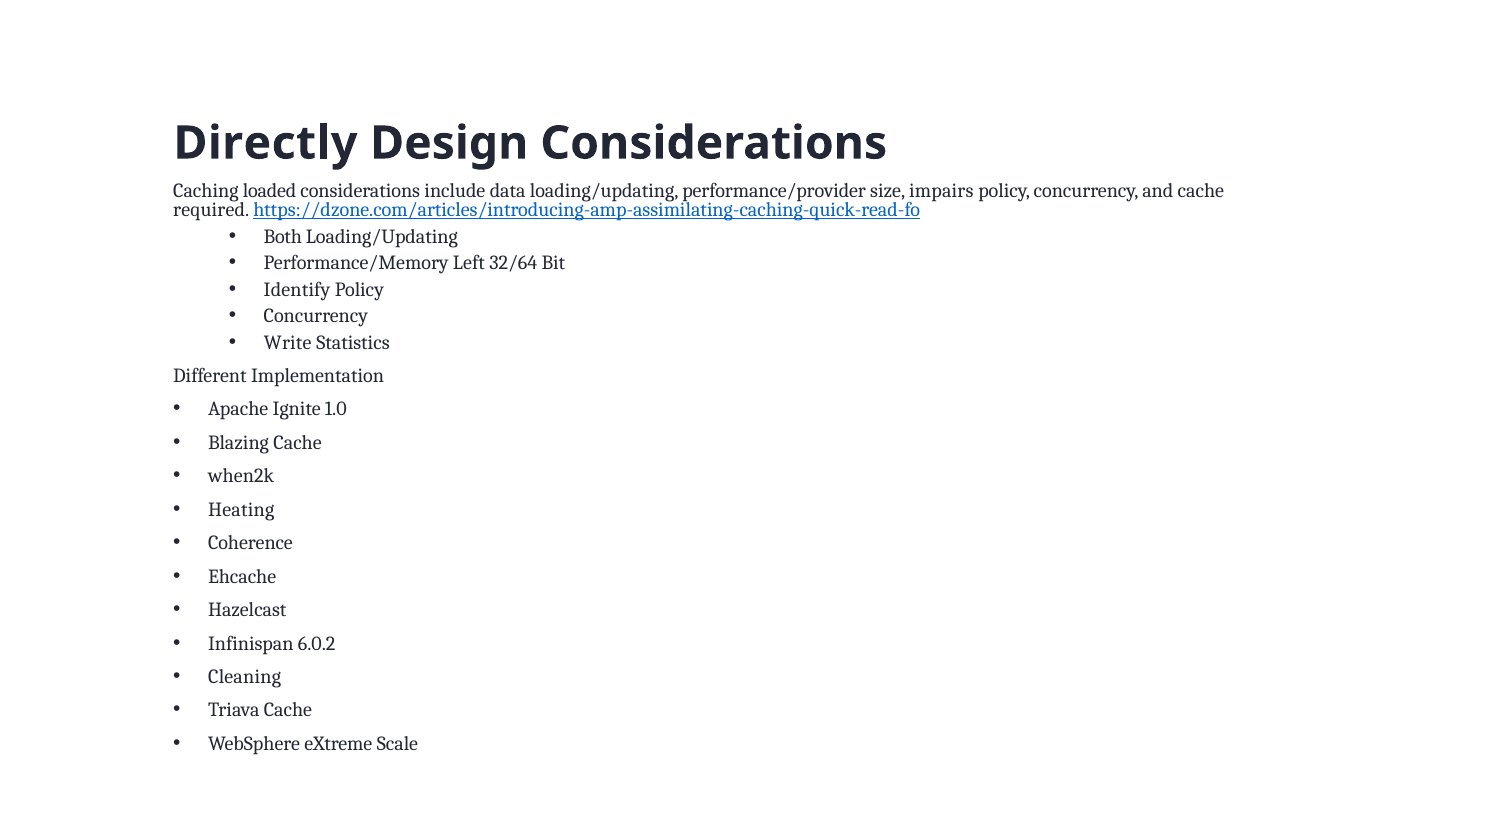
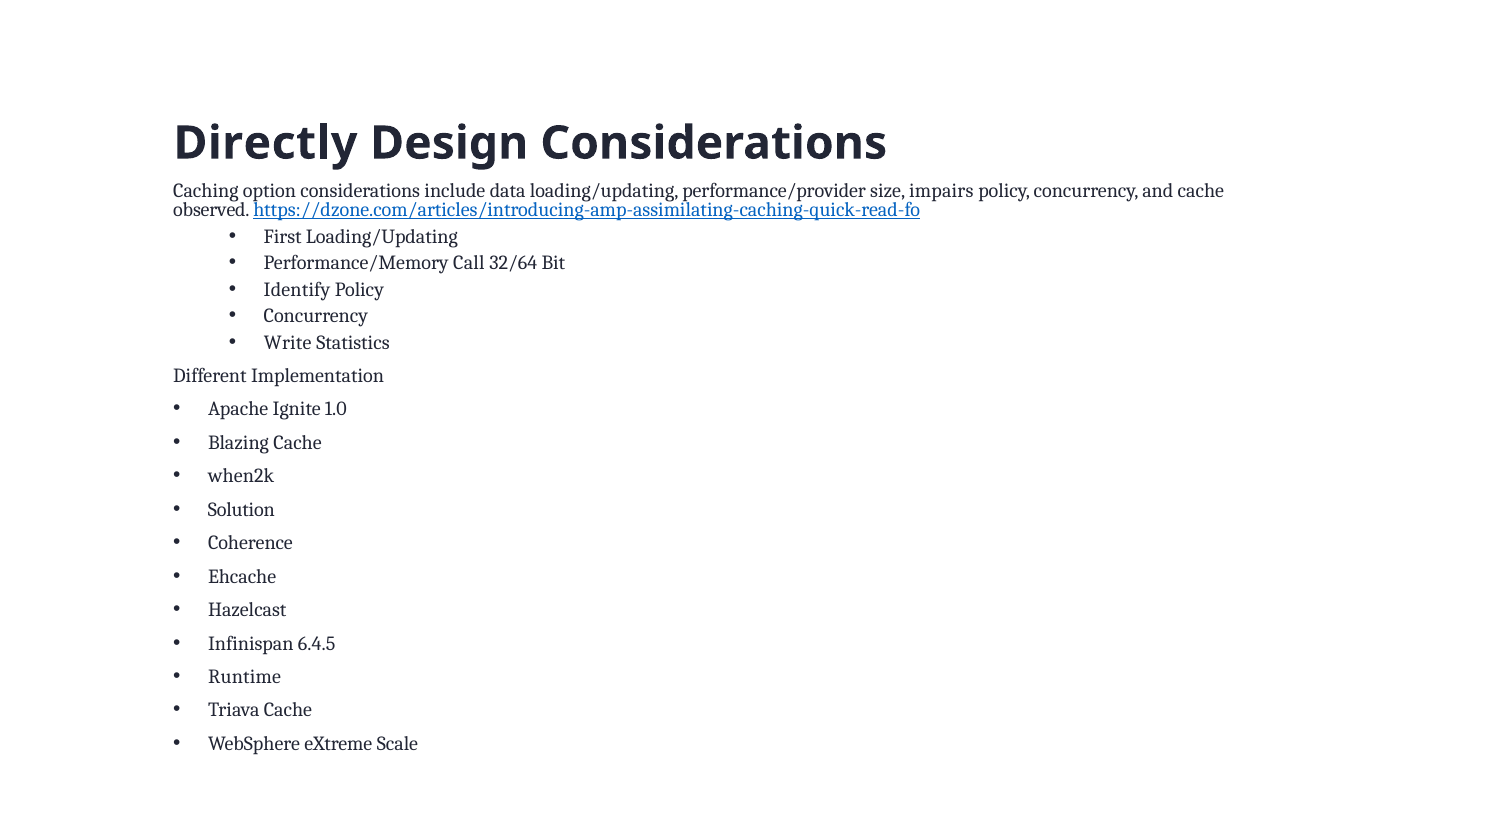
loaded: loaded -> option (269, 191)
required: required -> observed (211, 210)
Both: Both -> First (283, 237)
Left: Left -> Call (469, 263)
Heating: Heating -> Solution (241, 510)
6.0.2: 6.0.2 -> 6.4.5 (317, 644)
Cleaning: Cleaning -> Runtime (245, 677)
